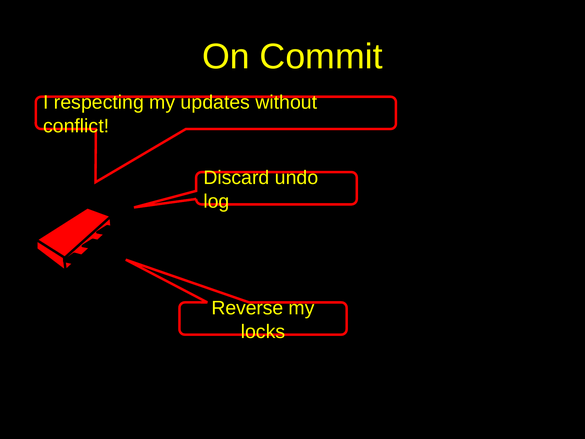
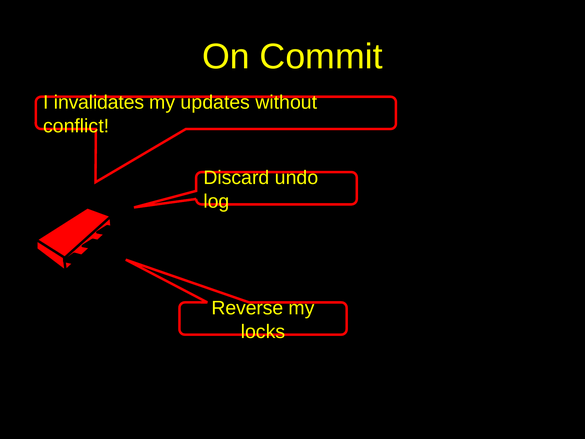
respecting: respecting -> invalidates (99, 102)
